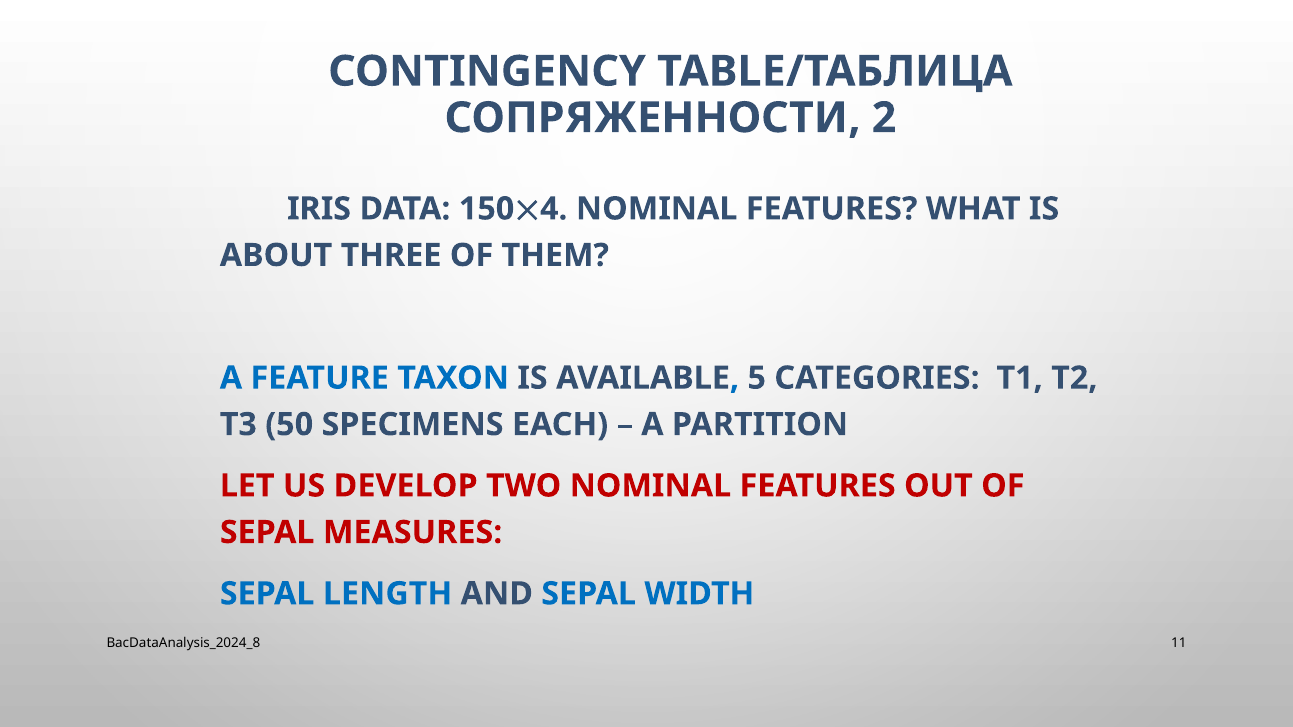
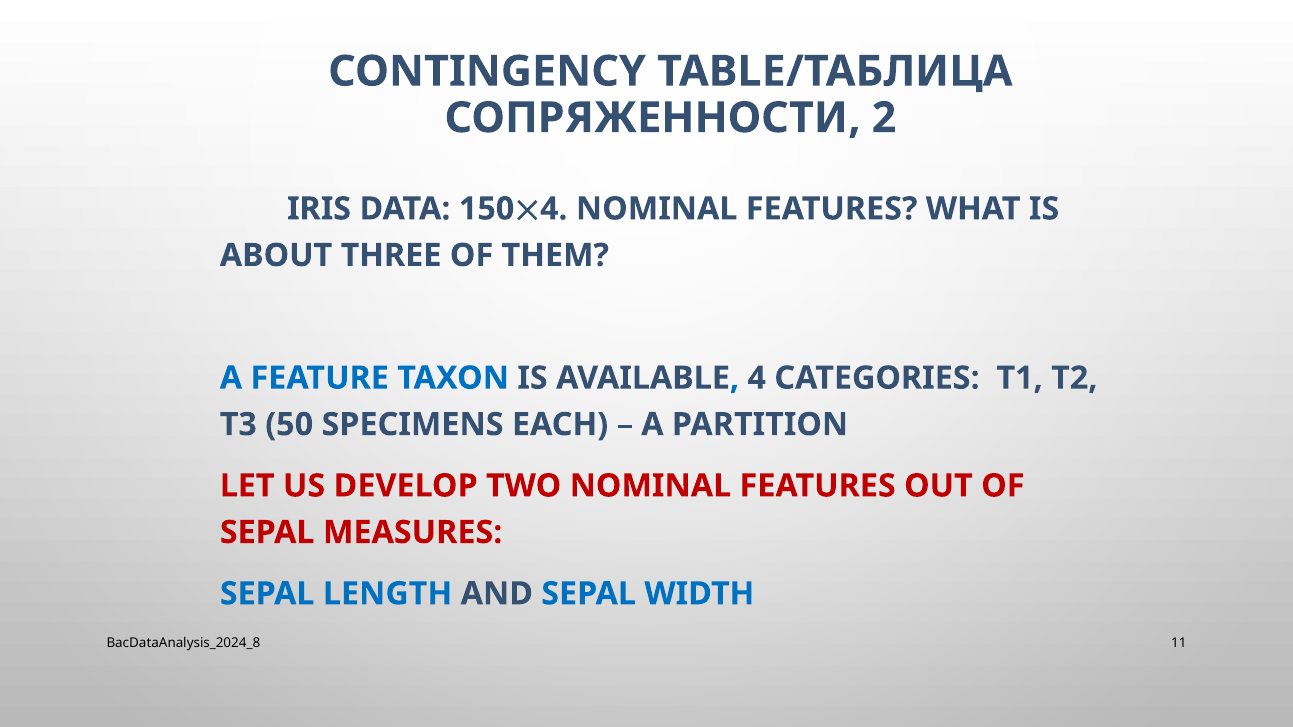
AVAILABLE 5: 5 -> 4 (757, 378)
